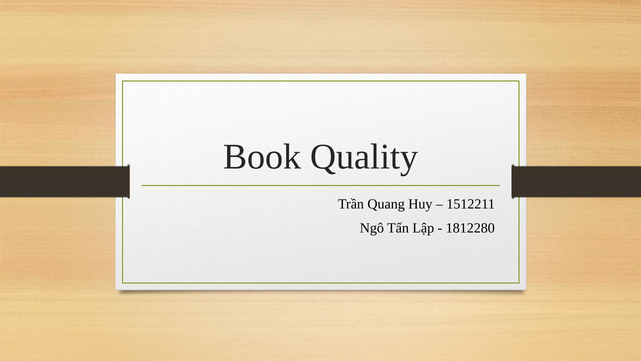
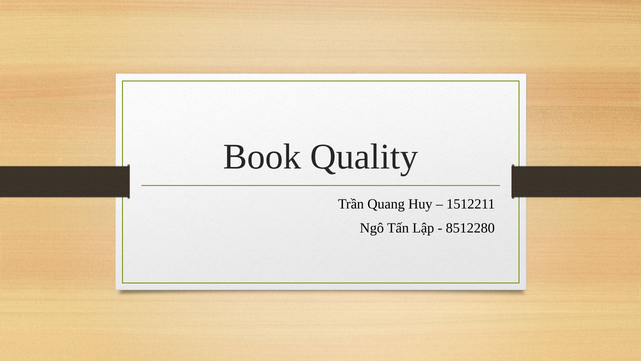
1812280: 1812280 -> 8512280 (470, 228)
